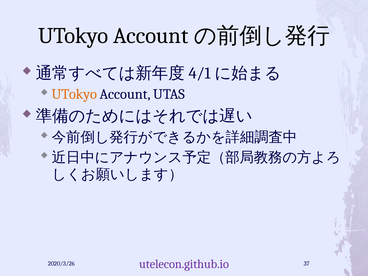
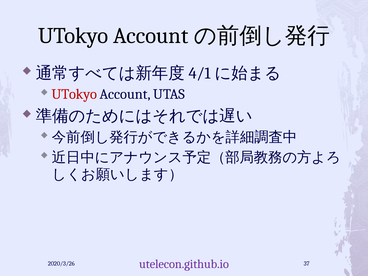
UTokyo colour: orange -> red (74, 94)
